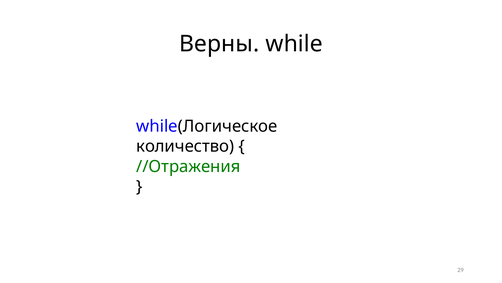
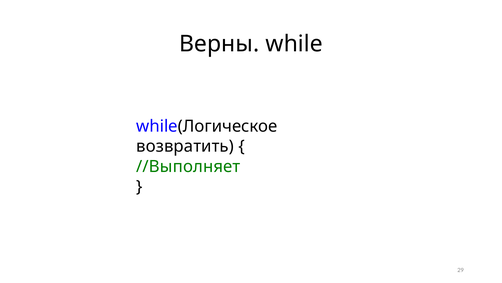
количество: количество -> возвратить (185, 146)
//Отражения: //Отражения -> //Выполняет (188, 166)
